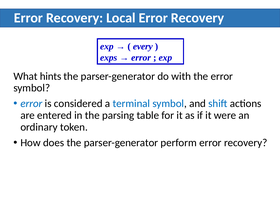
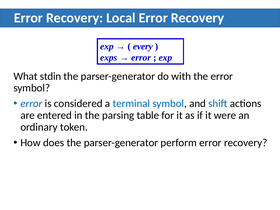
hints: hints -> stdin (51, 76)
